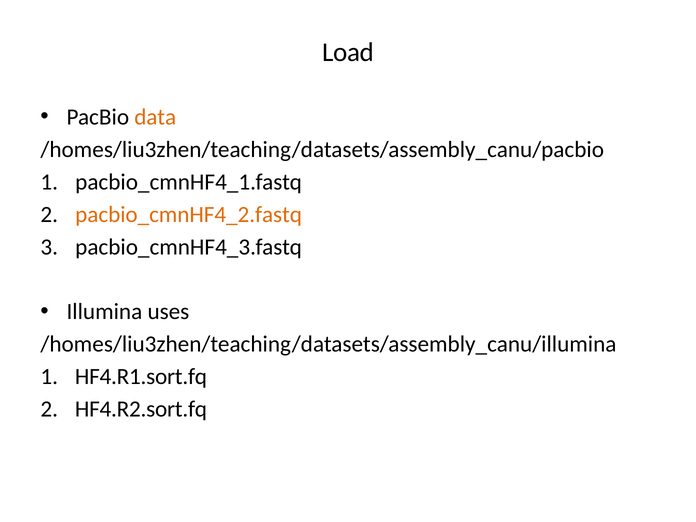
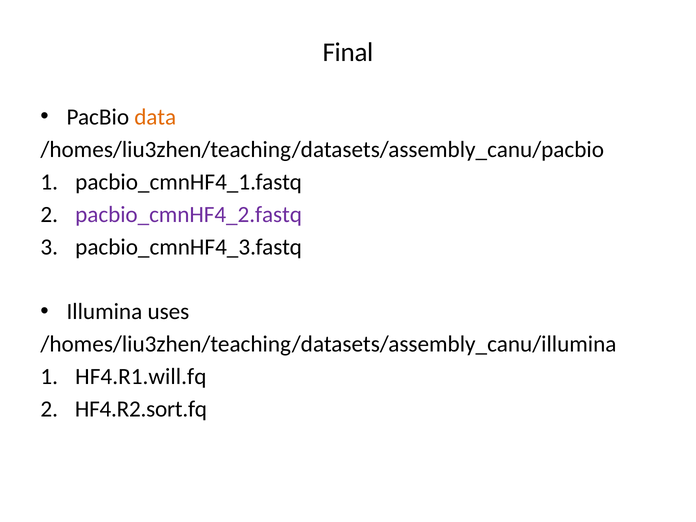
Load: Load -> Final (348, 52)
pacbio_cmnHF4_2.fastq colour: orange -> purple (189, 214)
HF4.R1.sort.fq: HF4.R1.sort.fq -> HF4.R1.will.fq (141, 377)
